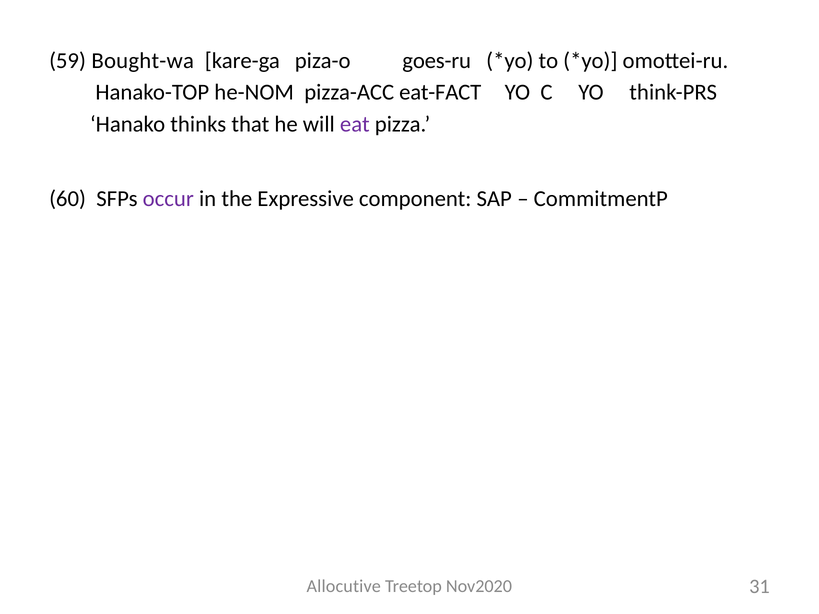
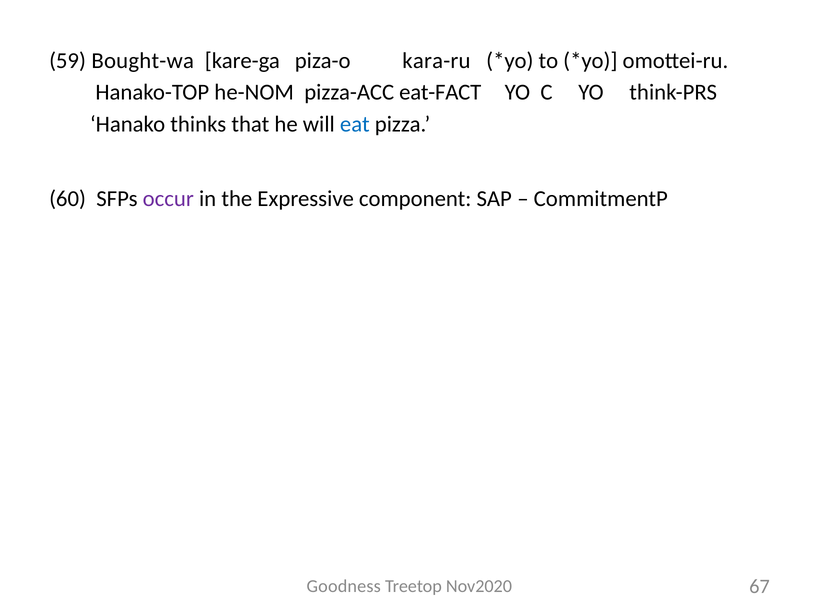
goes-ru: goes-ru -> kara-ru (436, 61)
eat colour: purple -> blue (355, 124)
Allocutive: Allocutive -> Goodness (344, 587)
31: 31 -> 67 (759, 587)
